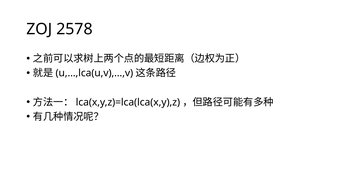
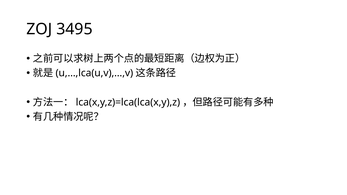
2578: 2578 -> 3495 (74, 29)
